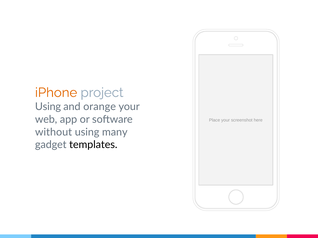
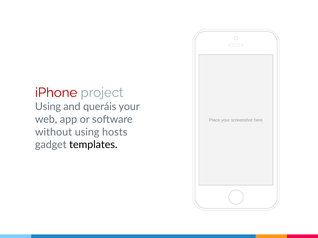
iPhone colour: orange -> red (56, 93)
orange: orange -> queráis (100, 107)
many: many -> hosts (115, 132)
